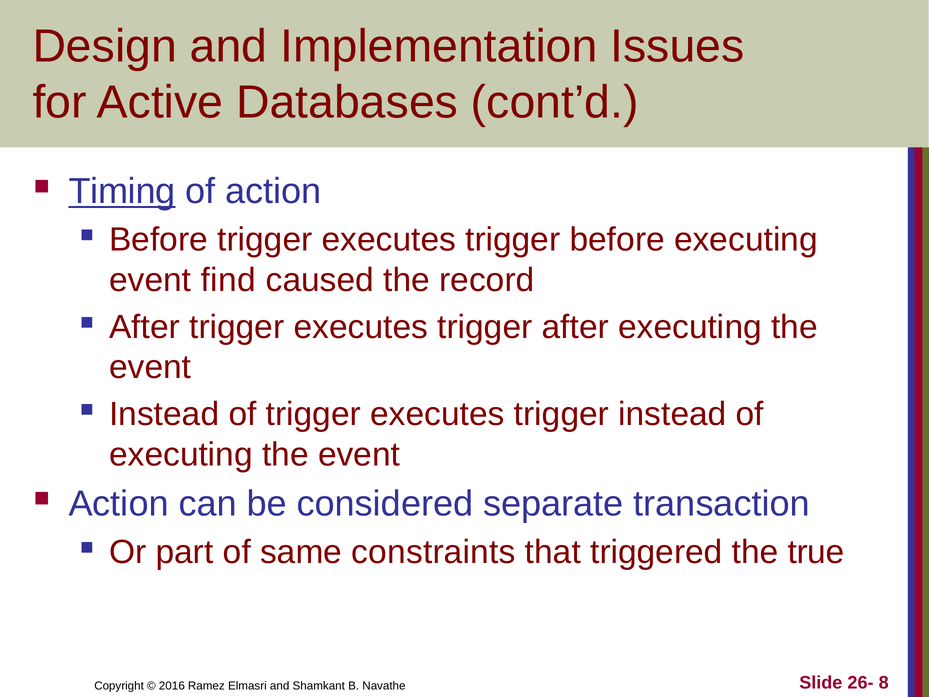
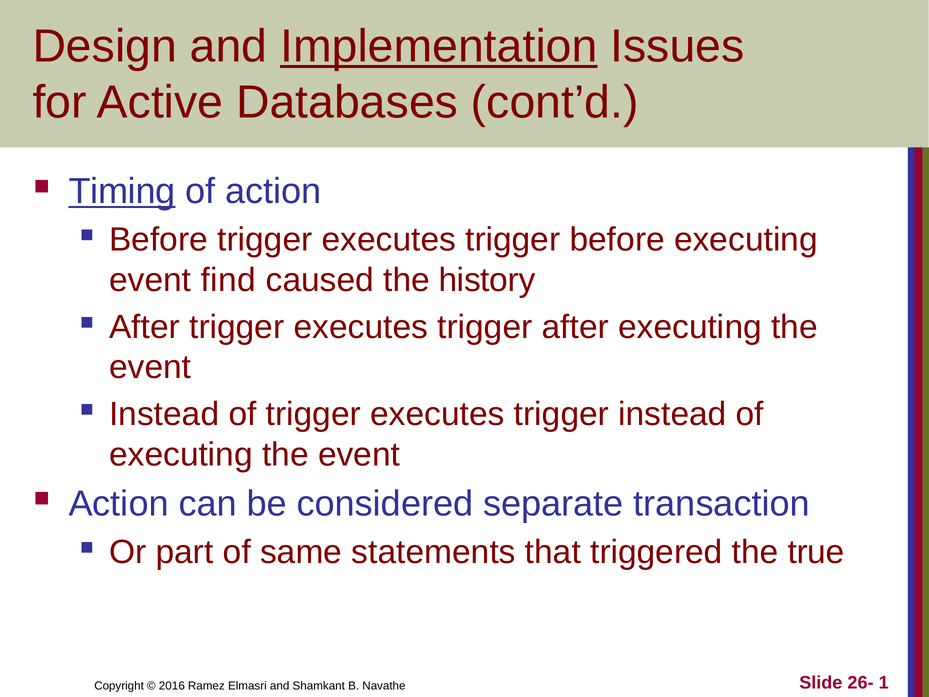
Implementation underline: none -> present (439, 47)
record: record -> history (487, 280)
constraints: constraints -> statements (434, 552)
8: 8 -> 1 (884, 682)
